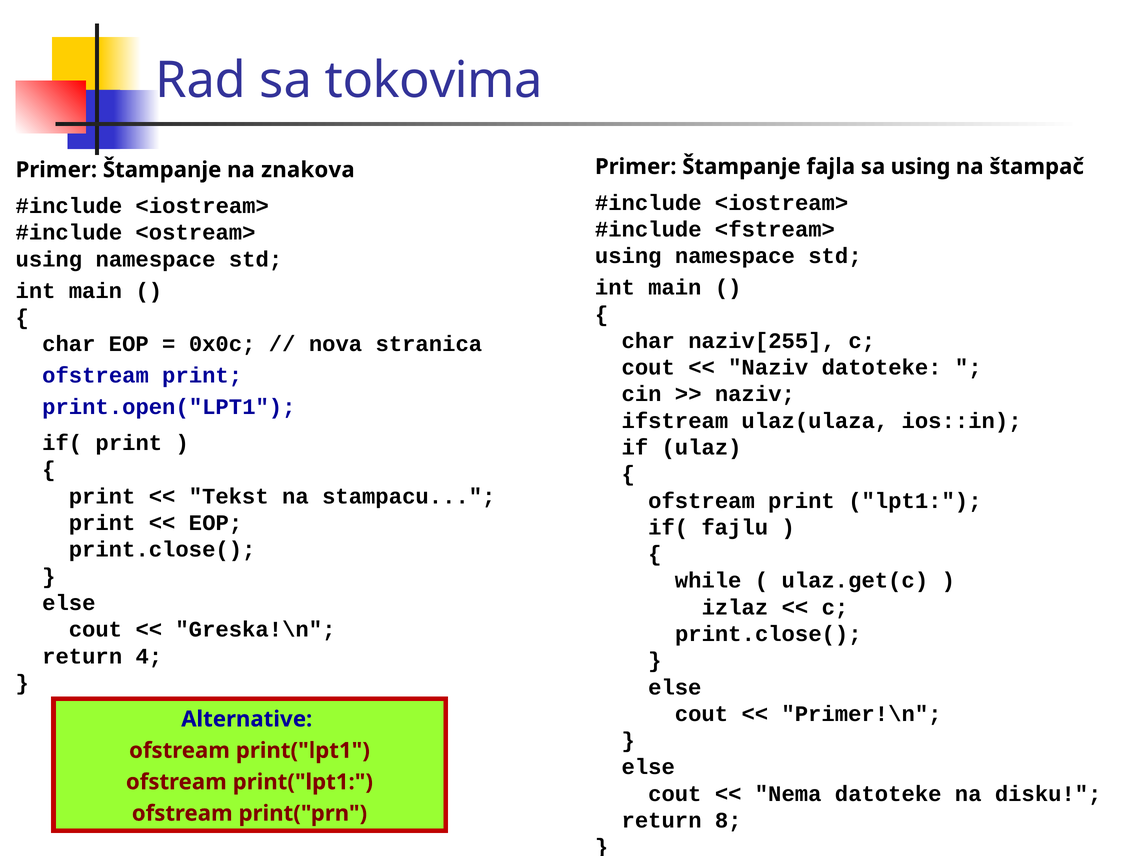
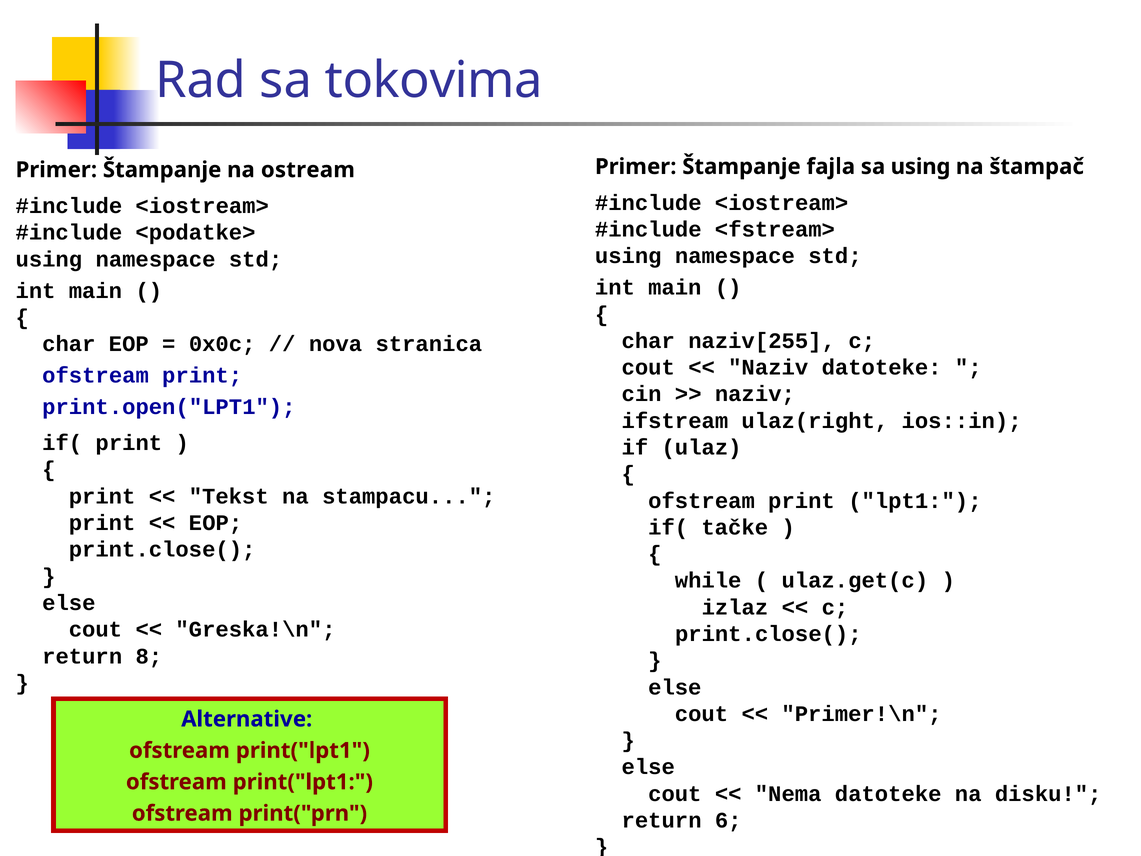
znakova: znakova -> ostream (308, 170)
<ostream>: <ostream> -> <podatke> (195, 233)
ulaz(ulaza: ulaz(ulaza -> ulaz(right (815, 421)
fajlu: fajlu -> tačke (735, 527)
4: 4 -> 8 (149, 656)
8: 8 -> 6 (728, 820)
